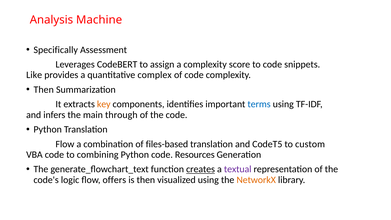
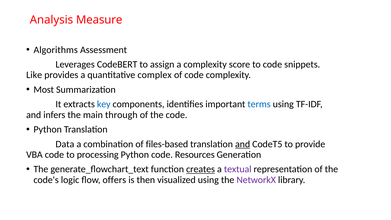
Machine: Machine -> Measure (99, 20)
Specifically: Specifically -> Algorithms (56, 50)
Then: Then -> Most (44, 90)
key colour: orange -> blue (104, 104)
Flow: Flow -> Data (65, 144)
and underline: none -> present (243, 144)
custom: custom -> provide (310, 144)
combining: combining -> processing (98, 155)
NetworkX colour: orange -> purple (256, 180)
